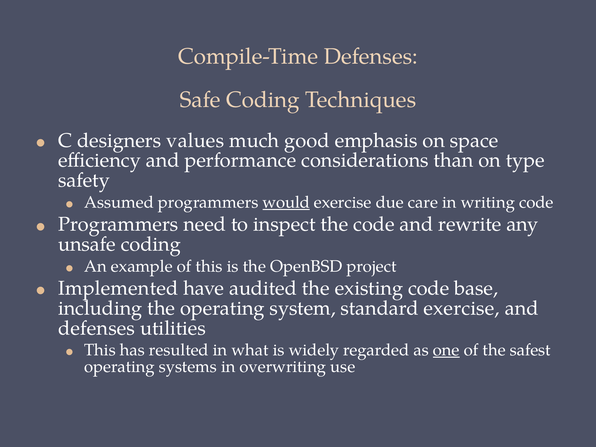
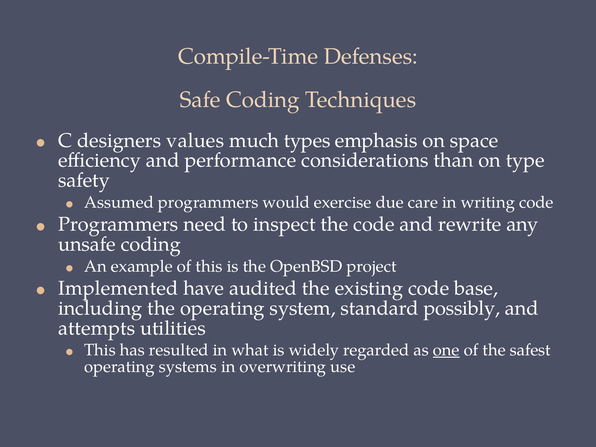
good: good -> types (307, 140)
would underline: present -> none (286, 202)
standard exercise: exercise -> possibly (462, 308)
defenses: defenses -> attempts (97, 328)
